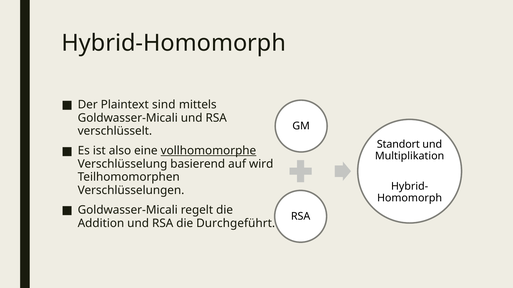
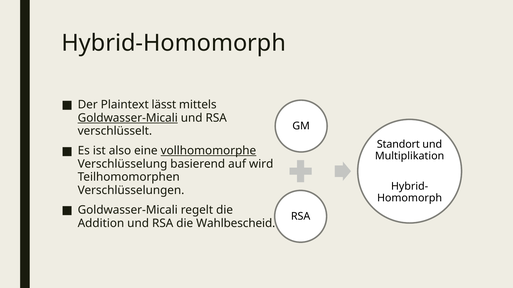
sind: sind -> lässt (164, 105)
Goldwasser-Micali underline: none -> present (128, 118)
Durchgeführt: Durchgeführt -> Wahlbescheid (236, 224)
